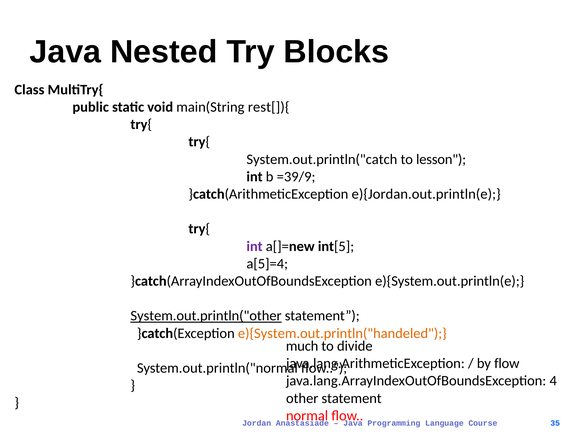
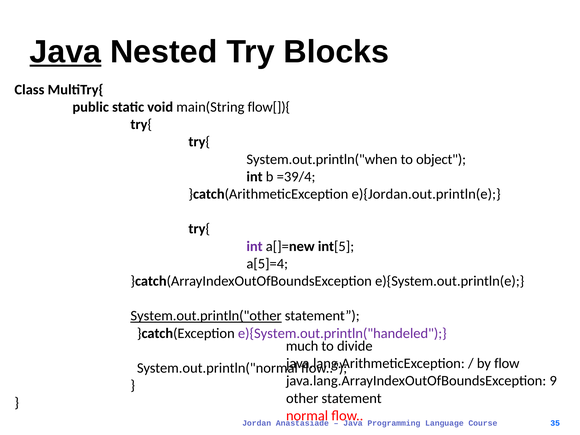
Java underline: none -> present (65, 52)
rest[]){: rest[]){ -> flow[]){ (269, 107)
System.out.println("catch: System.out.println("catch -> System.out.println("when (322, 159)
lesson: lesson -> object (441, 159)
=39/9: =39/9 -> =39/4 (296, 177)
e){System.out.println("handeled colour: orange -> purple (342, 333)
4: 4 -> 9 (553, 381)
